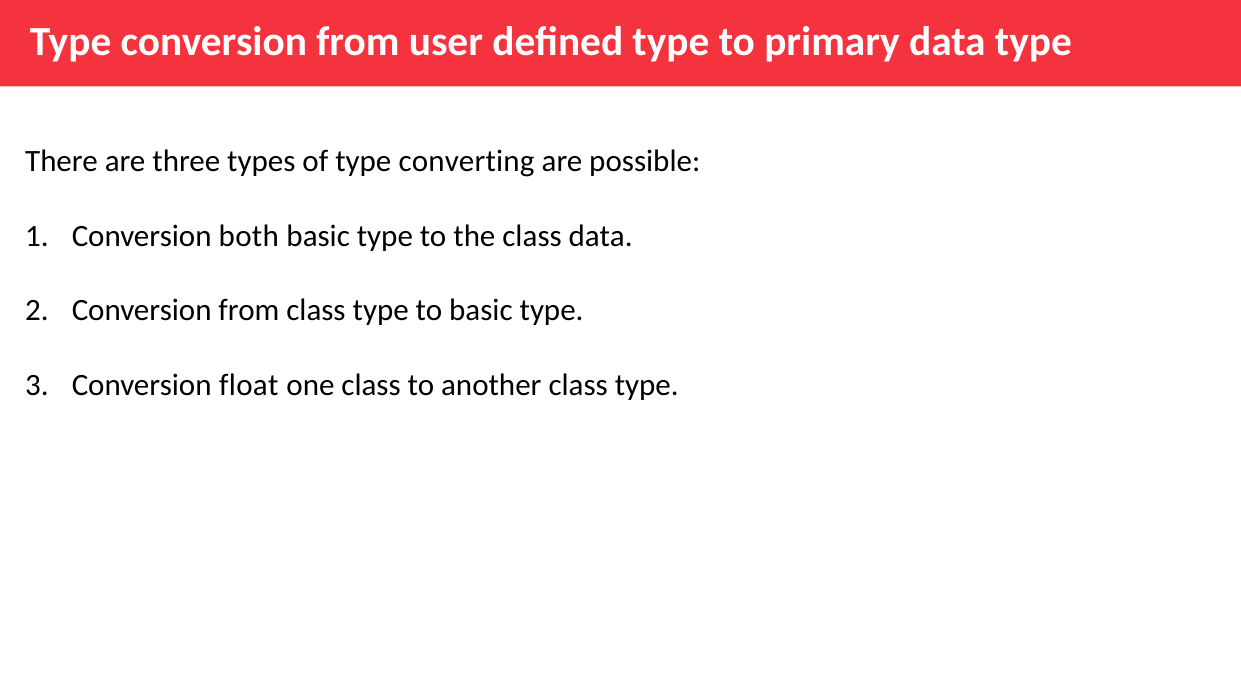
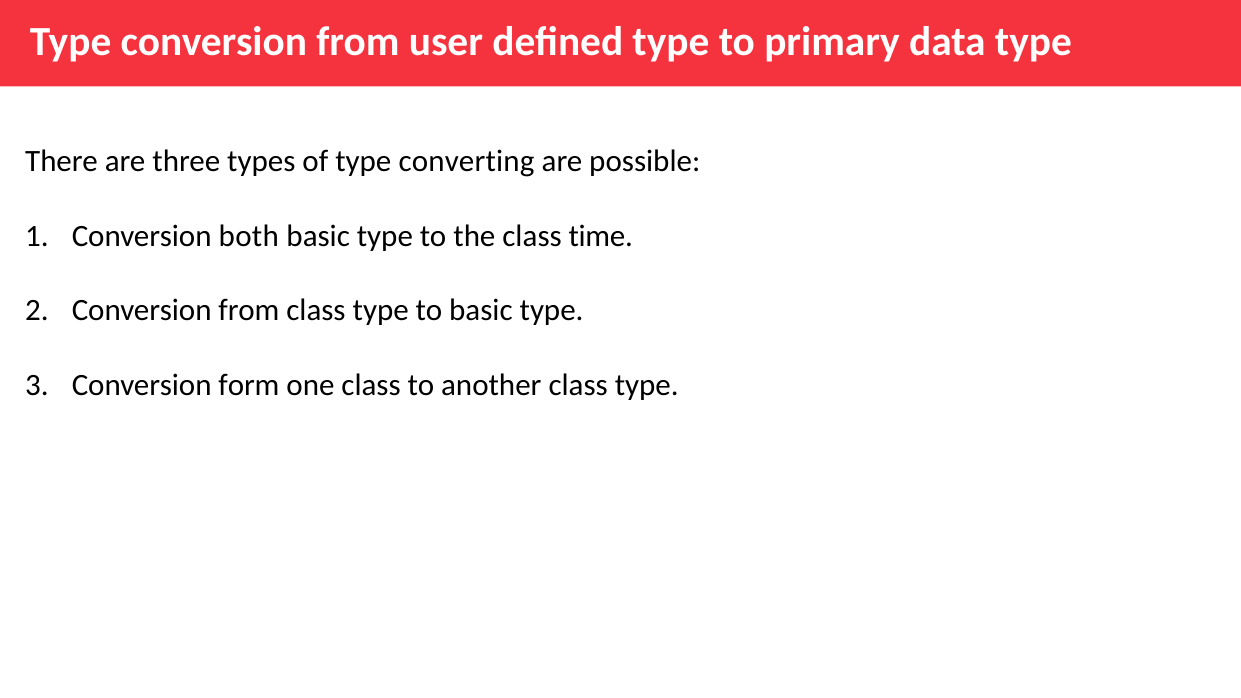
class data: data -> time (601, 236)
float: float -> form (249, 385)
